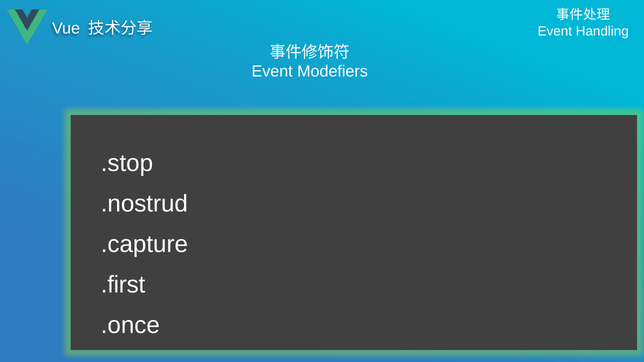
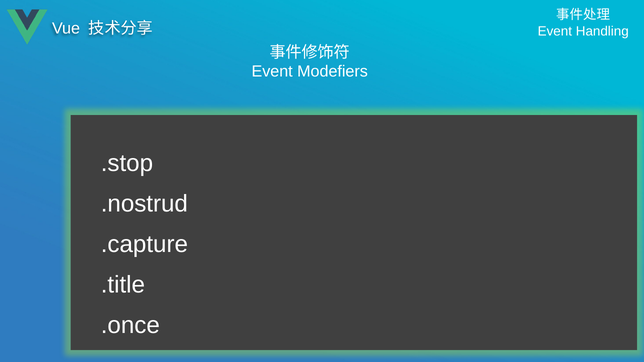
.first: .first -> .title (123, 285)
